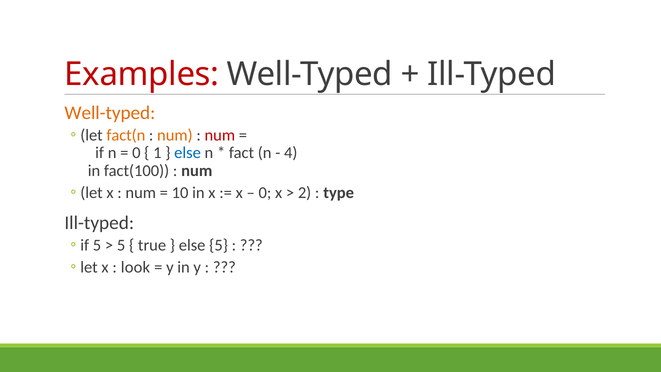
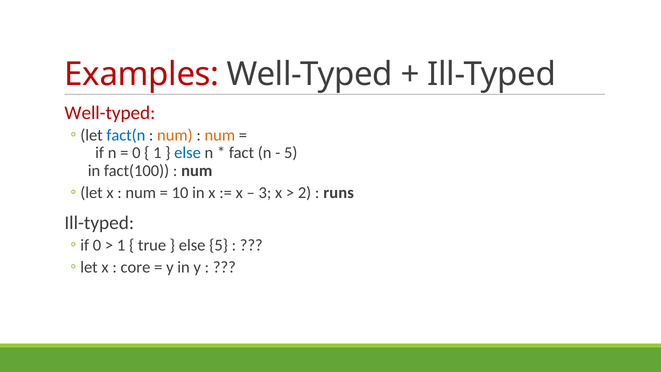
Well-typed colour: orange -> red (110, 113)
fact(n colour: orange -> blue (126, 135)
num colour: red -> orange (220, 135)
4: 4 -> 5 (291, 153)
0: 0 -> 3 (265, 193)
type: type -> runs (339, 193)
5: 5 -> 0 (97, 245)
5: 5 -> 1 (121, 245)
look: look -> core (135, 267)
